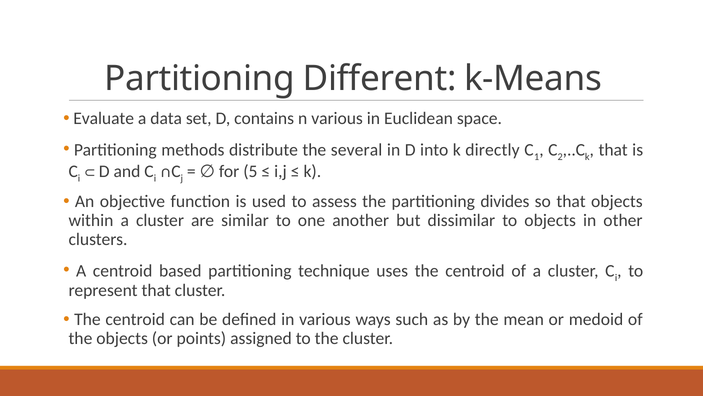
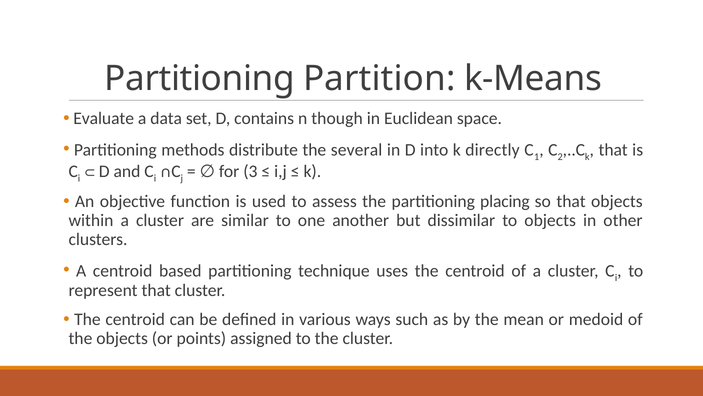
Different: Different -> Partition (379, 79)
n various: various -> though (337, 118)
5: 5 -> 3 (250, 171)
divides: divides -> placing (505, 201)
